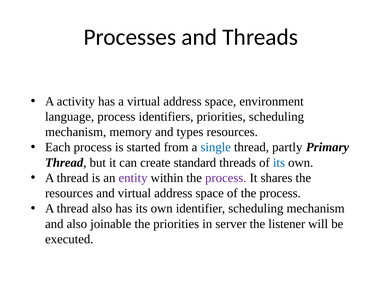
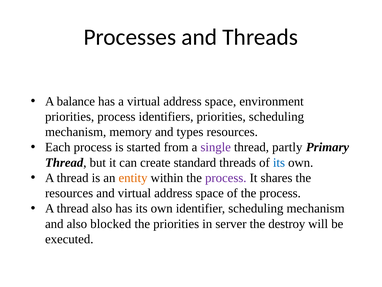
activity: activity -> balance (76, 101)
language: language -> priorities (70, 116)
single colour: blue -> purple (216, 147)
entity colour: purple -> orange (133, 178)
joinable: joinable -> blocked (111, 223)
listener: listener -> destroy (287, 223)
